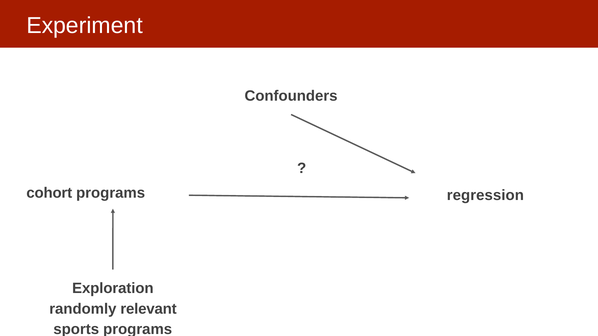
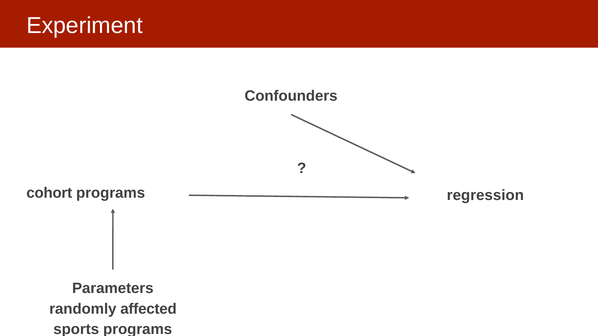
Exploration: Exploration -> Parameters (113, 288)
relevant: relevant -> affected (149, 309)
